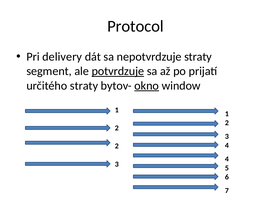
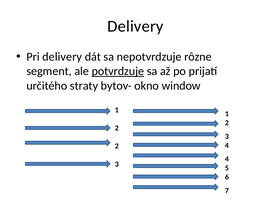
Protocol: Protocol -> Delivery (135, 26)
nepotvrdzuje straty: straty -> rôzne (198, 57)
okno underline: present -> none (147, 86)
